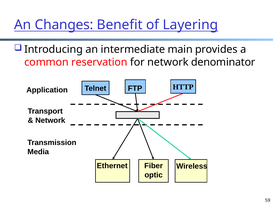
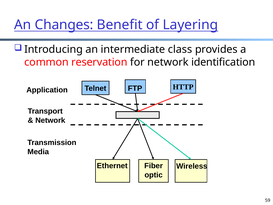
main: main -> class (180, 49)
denominator: denominator -> identification (223, 62)
